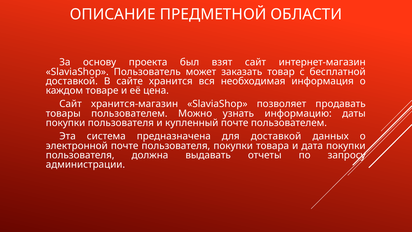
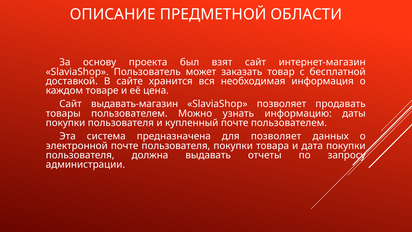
хранится-магазин: хранится-магазин -> выдавать-магазин (135, 104)
для доставкой: доставкой -> позволяет (276, 136)
